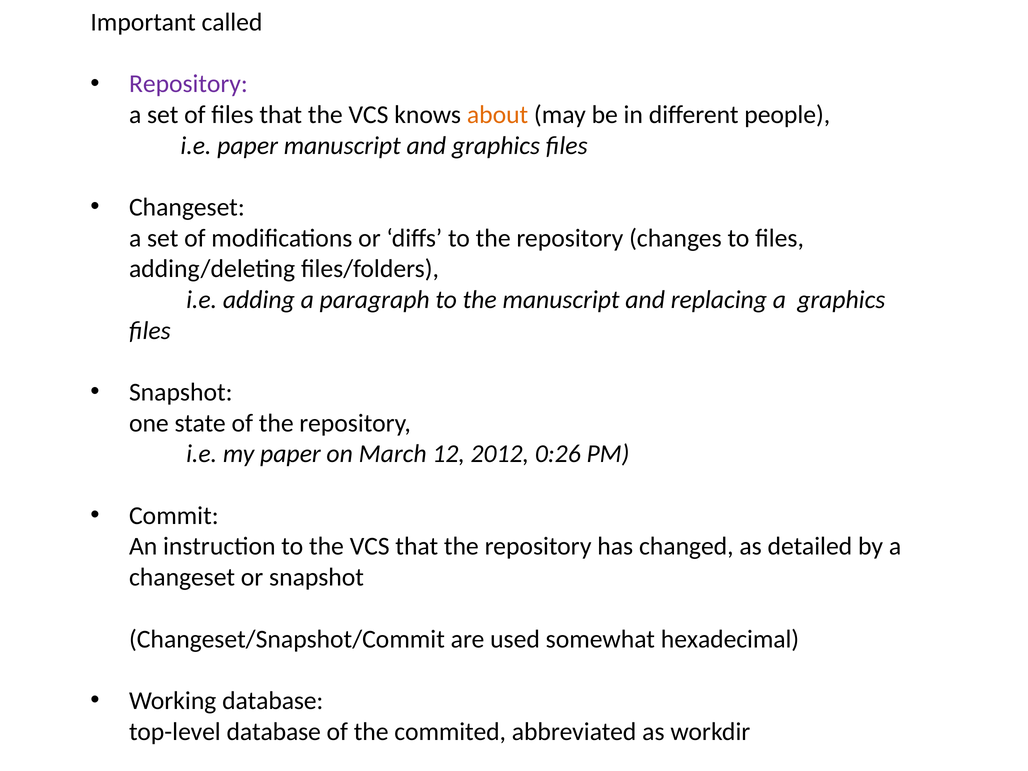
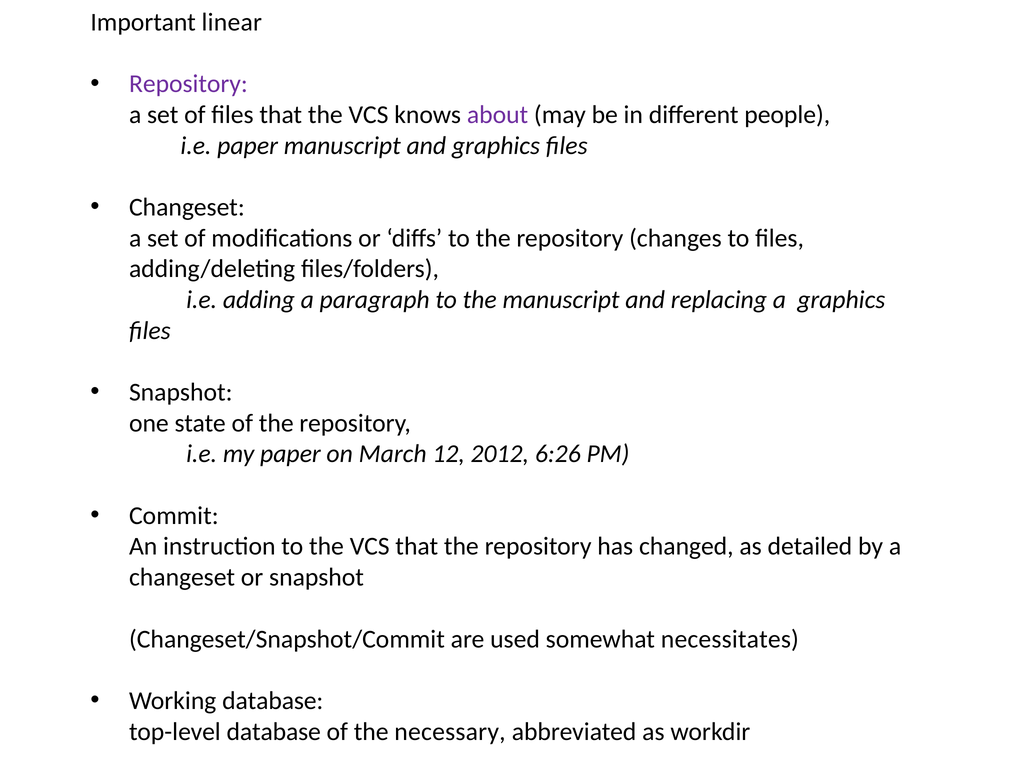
called: called -> linear (232, 22)
about colour: orange -> purple (498, 115)
0:26: 0:26 -> 6:26 (558, 454)
hexadecimal: hexadecimal -> necessitates (730, 639)
commited: commited -> necessary (450, 732)
